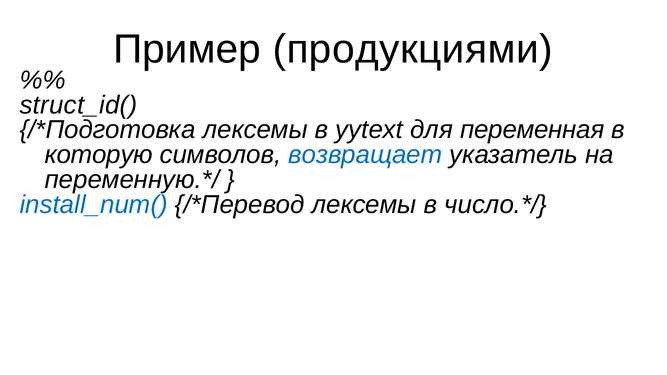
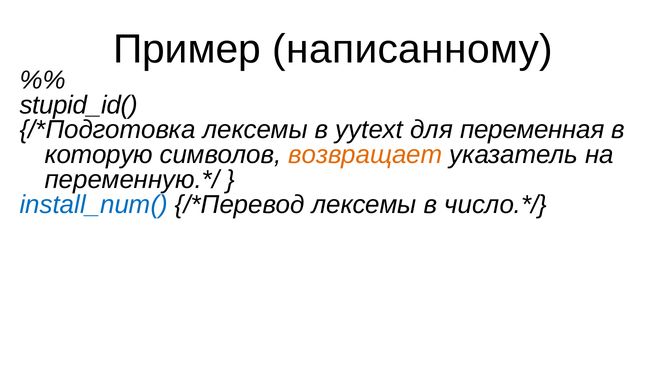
продукциями: продукциями -> написанному (413, 49)
struct_id(: struct_id( -> stupid_id( (79, 105)
возвращает colour: blue -> orange (365, 155)
